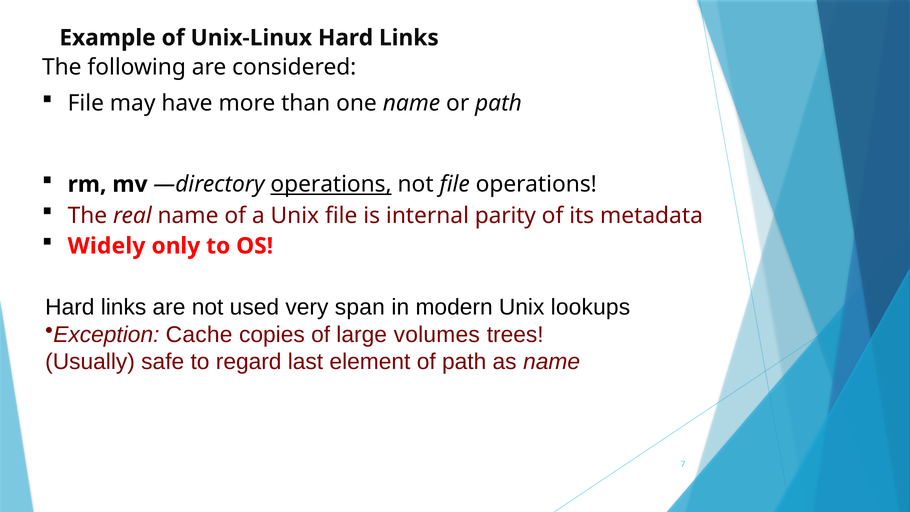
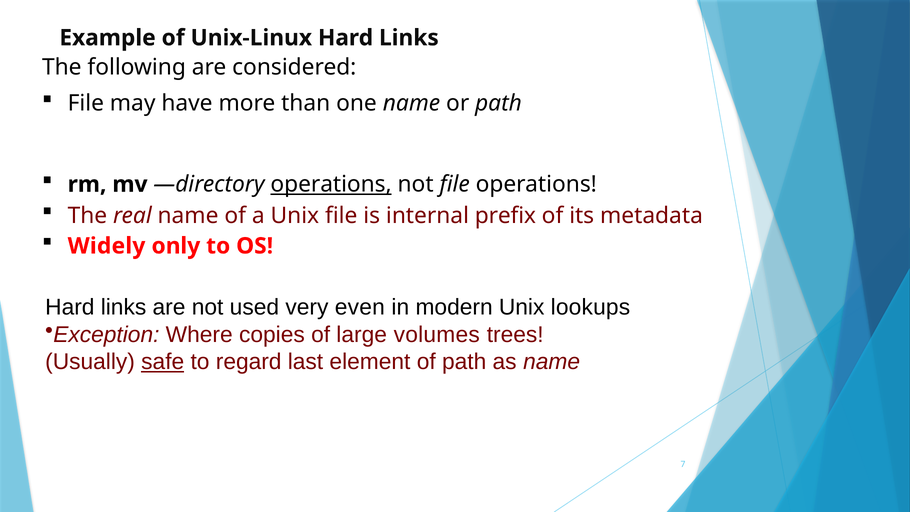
parity: parity -> prefix (505, 216)
span: span -> even (360, 307)
Cache: Cache -> Where (199, 335)
safe underline: none -> present (163, 362)
